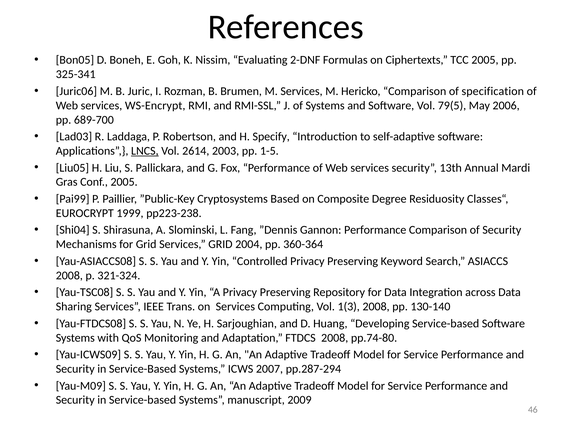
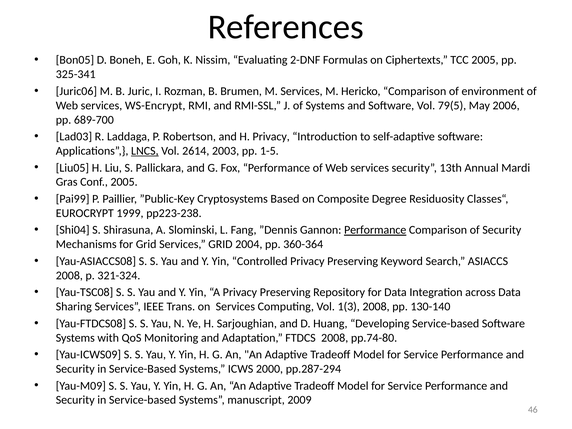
specification: specification -> environment (493, 91)
H Specify: Specify -> Privacy (271, 137)
Performance underline: none -> present (375, 230)
2007: 2007 -> 2000 (270, 369)
